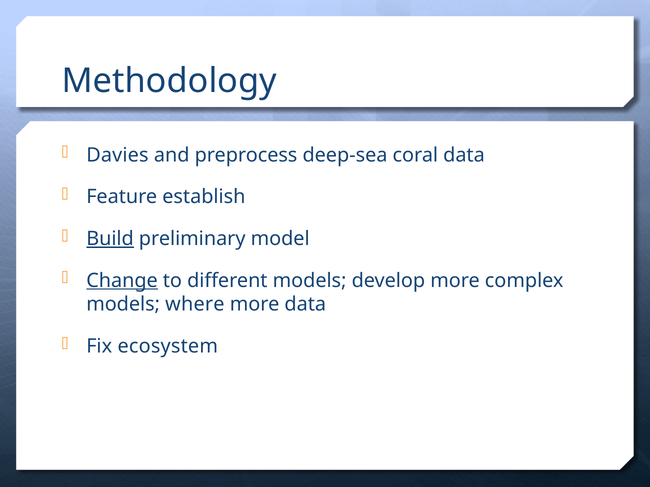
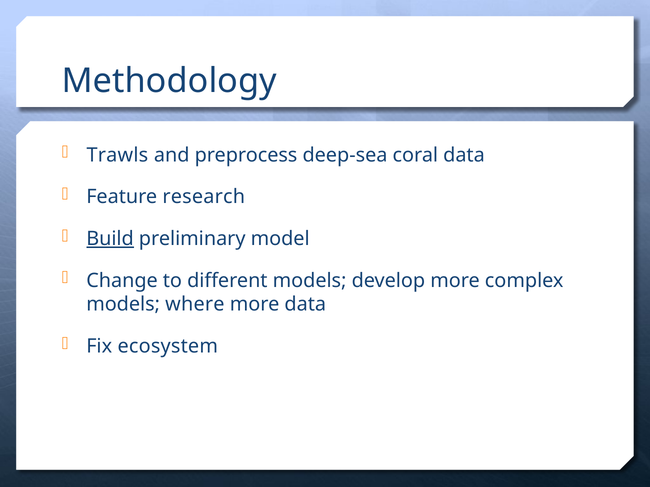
Davies: Davies -> Trawls (117, 155)
establish: establish -> research (204, 197)
Change underline: present -> none (122, 281)
